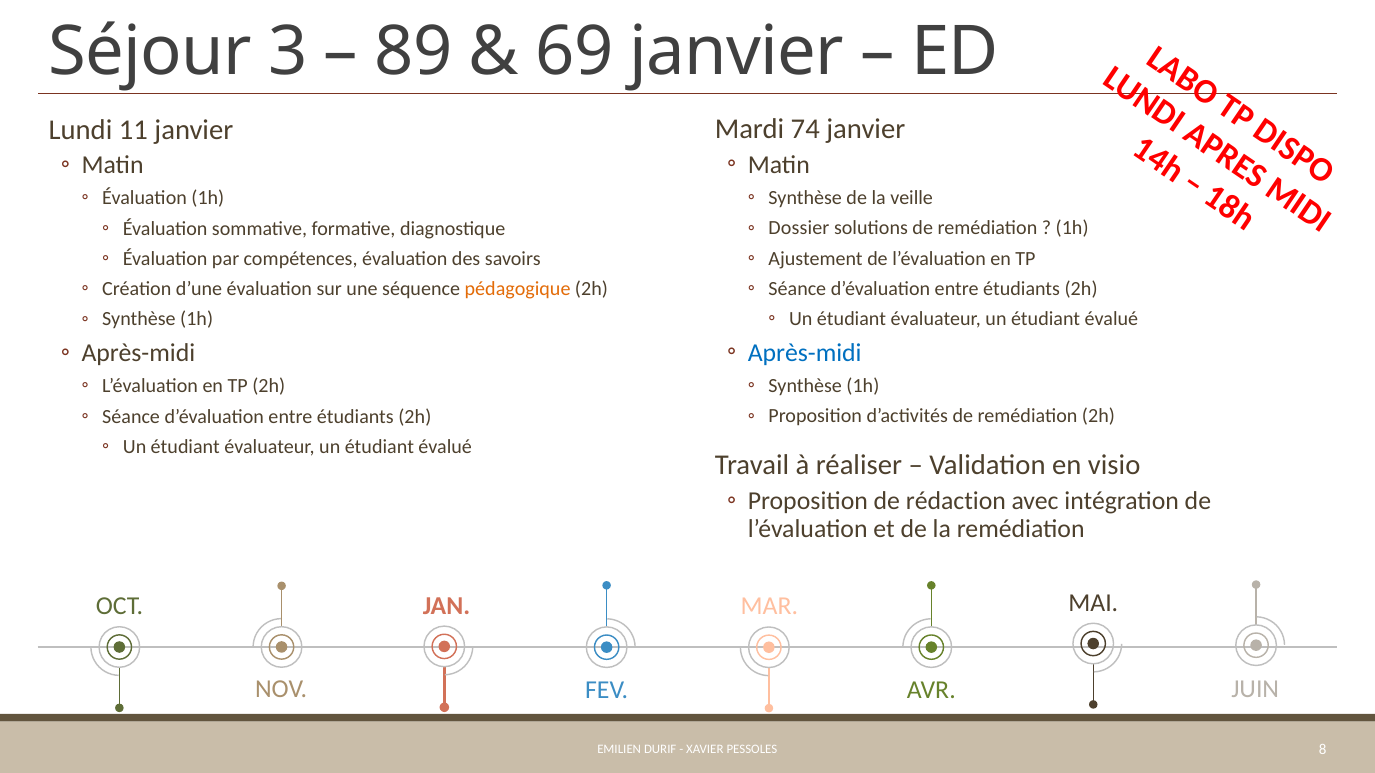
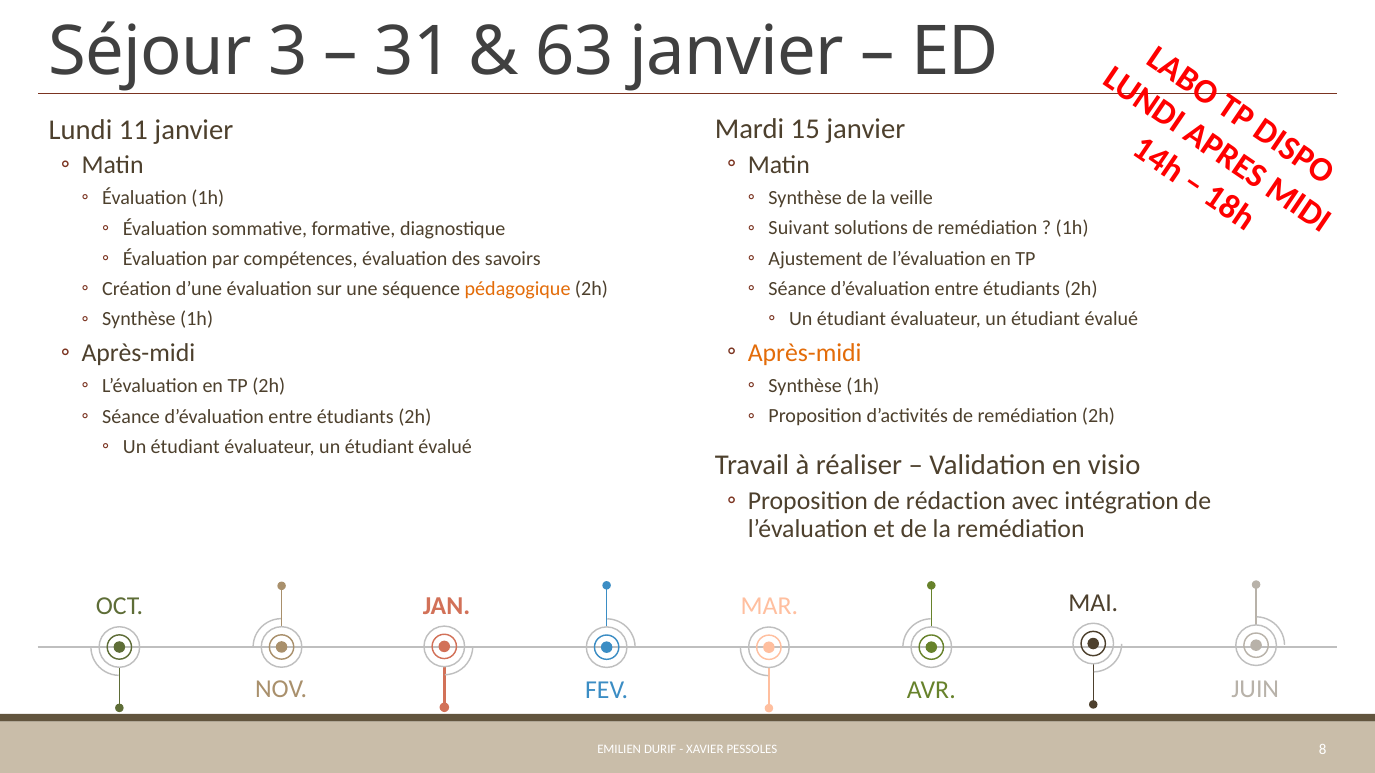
89: 89 -> 31 (414, 52)
69: 69 -> 63 (575, 52)
74: 74 -> 15 (805, 130)
Dossier: Dossier -> Suivant (799, 228)
Après-midi colour: blue -> orange (805, 353)
